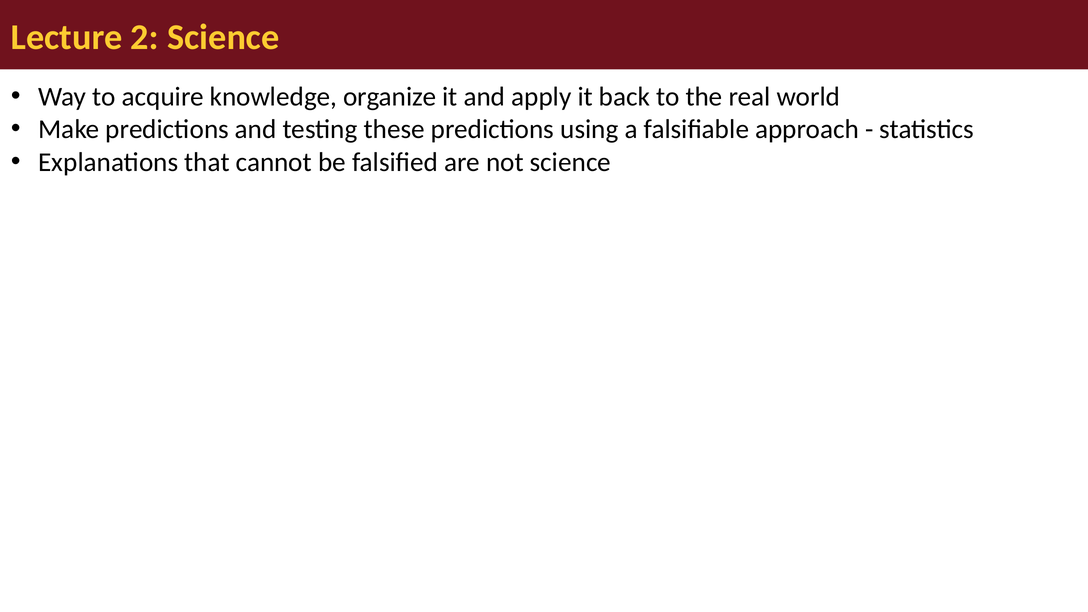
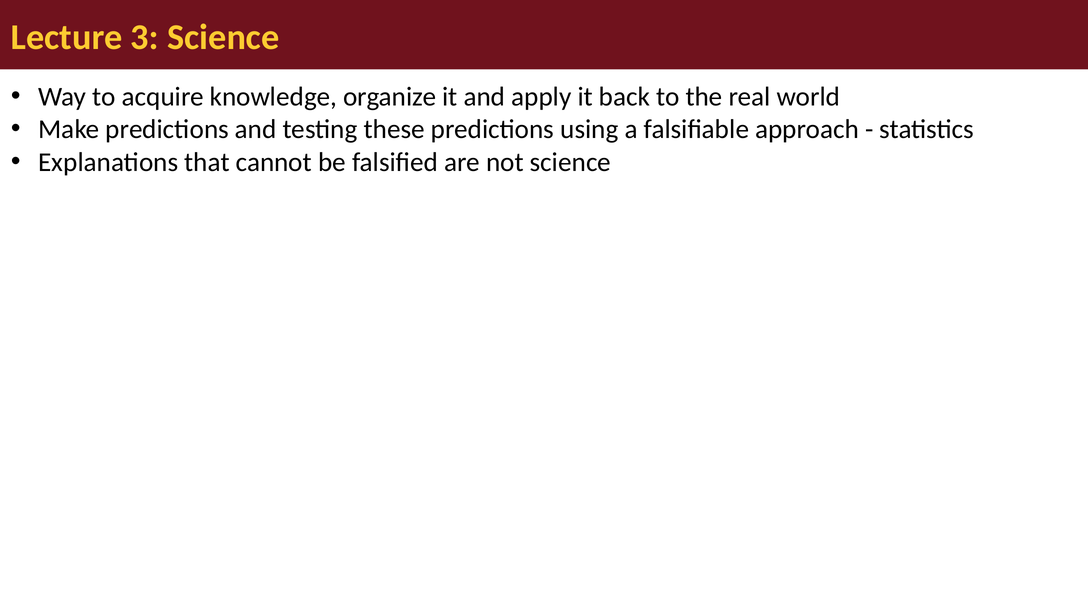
2: 2 -> 3 (145, 37)
